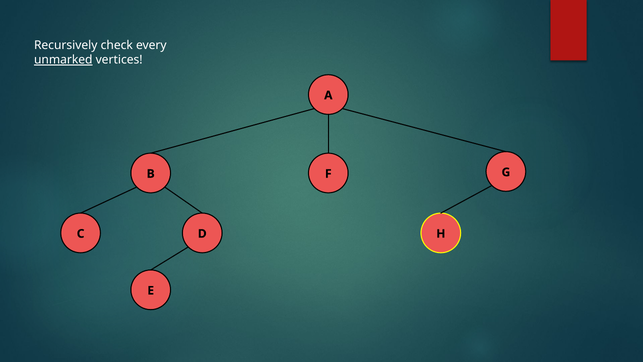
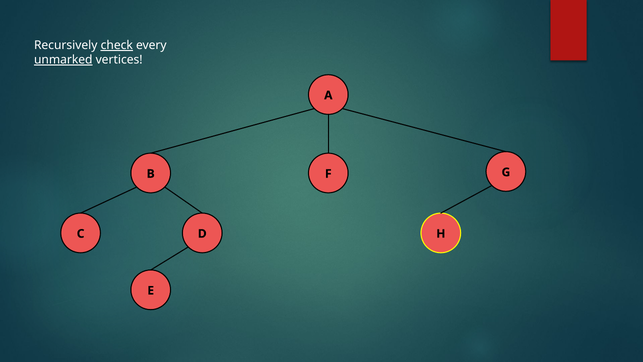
check underline: none -> present (117, 45)
